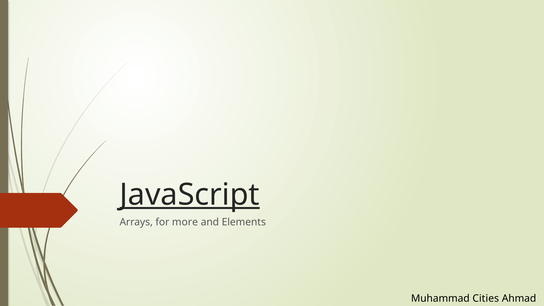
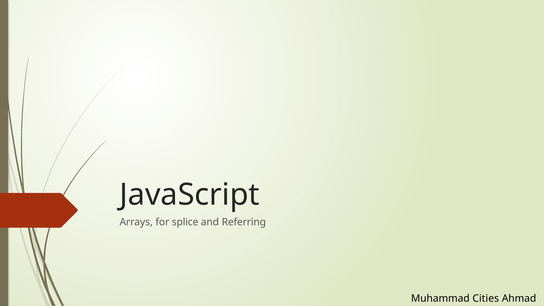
JavaScript underline: present -> none (190, 195)
more: more -> splice (185, 222)
Elements: Elements -> Referring (244, 222)
